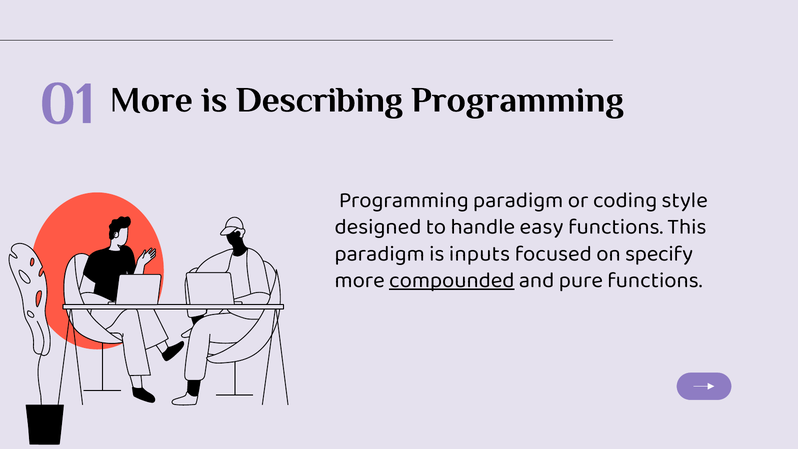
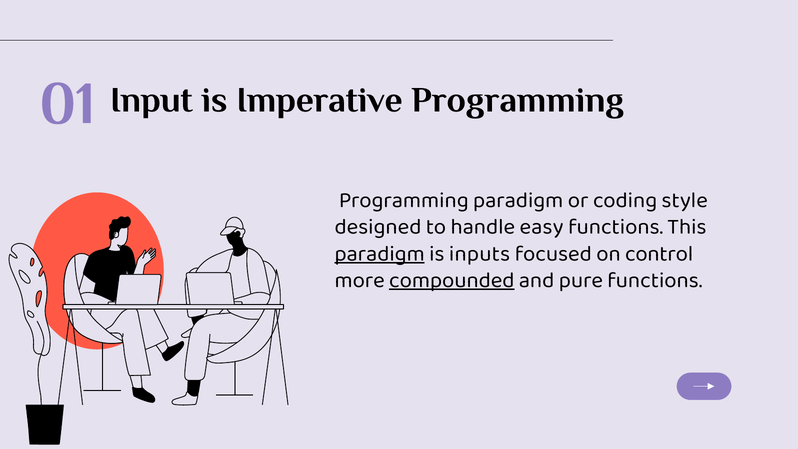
More: More -> Input (151, 100)
Describing: Describing -> Imperative (319, 100)
paradigm underline: none -> present (380, 253)
specify: specify -> control (659, 253)
